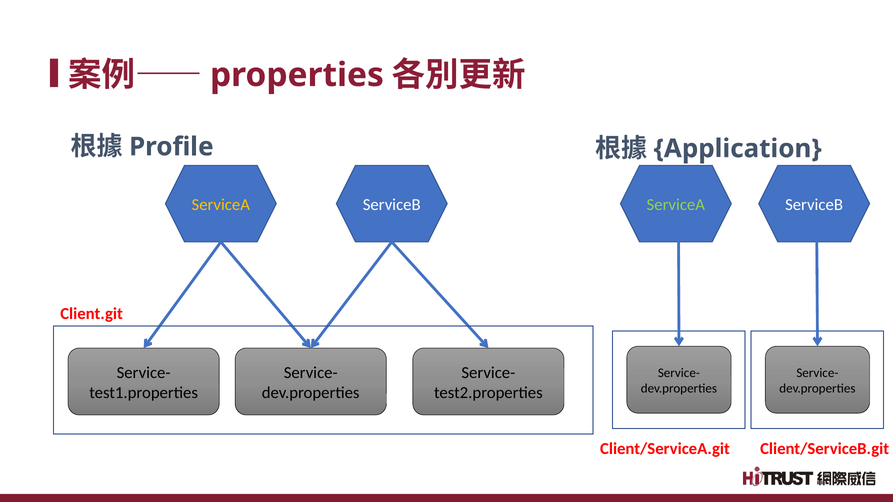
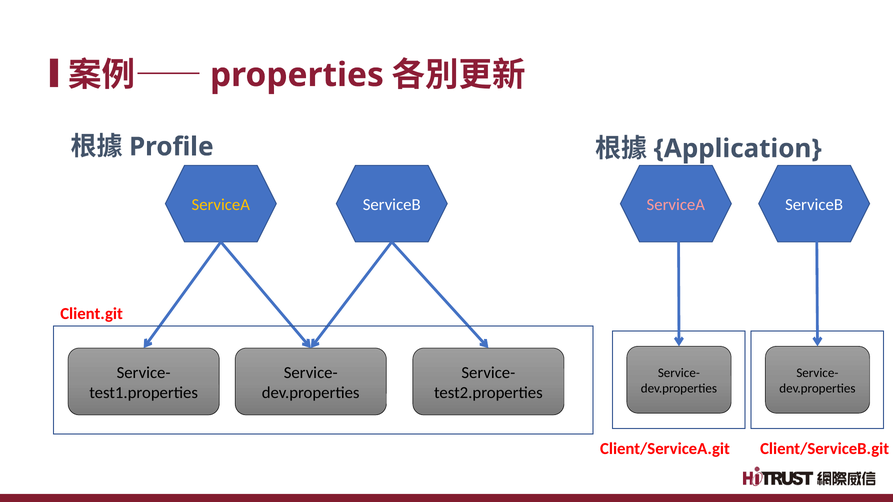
ServiceA colour: light green -> pink (676, 205)
